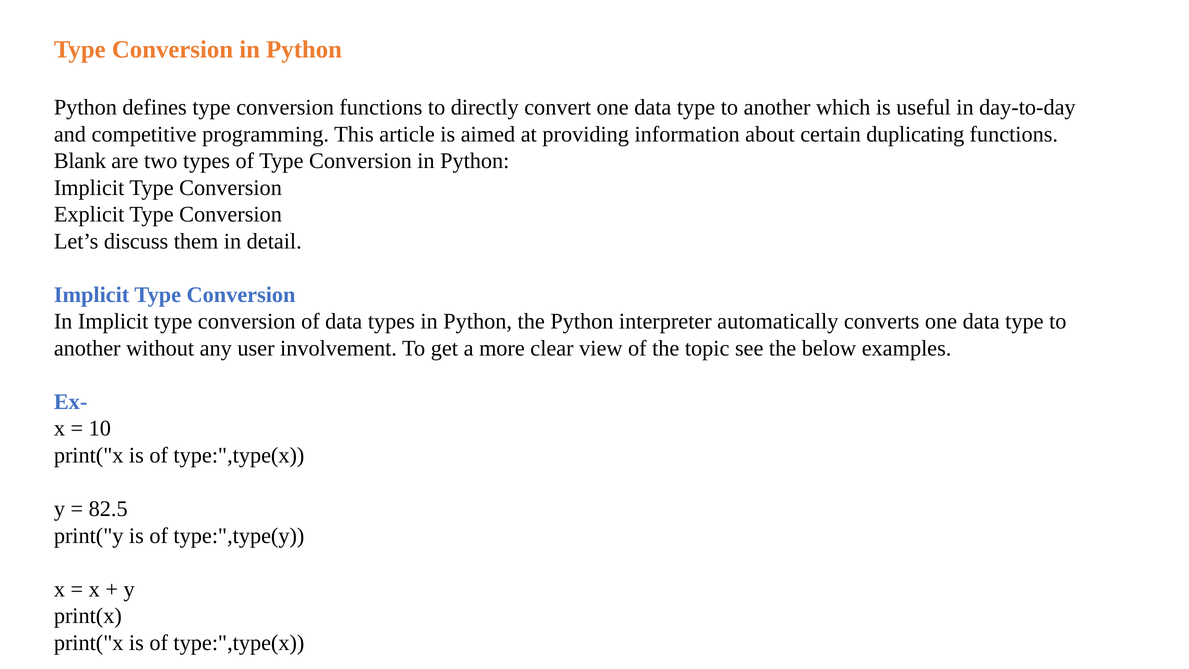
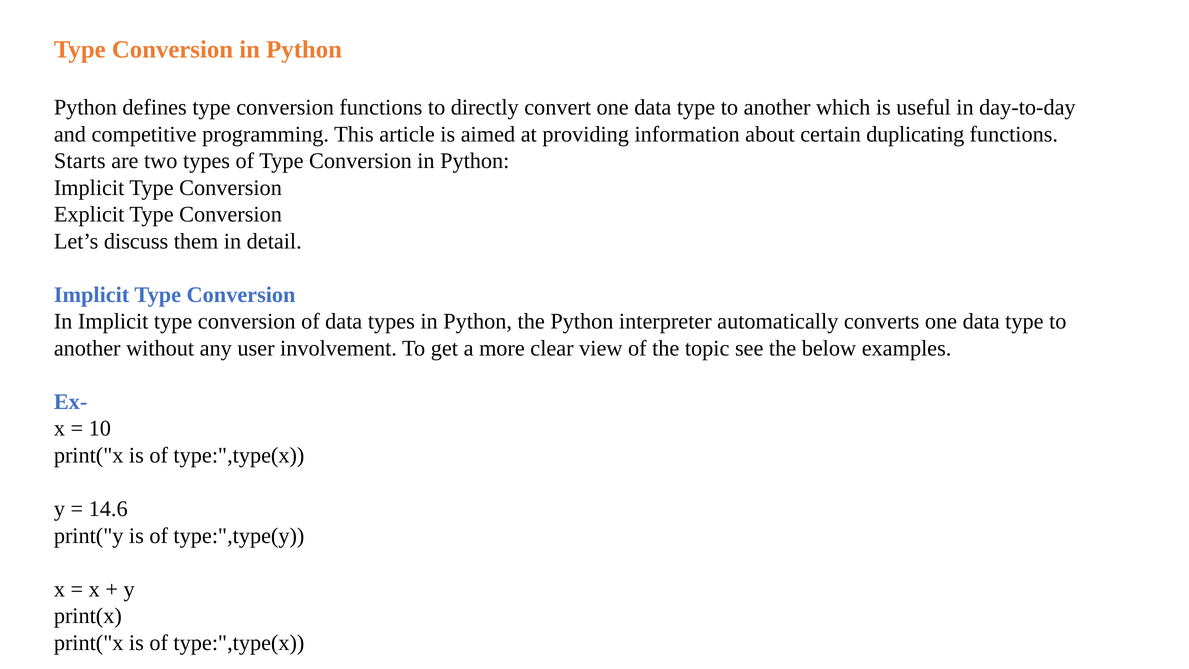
Blank: Blank -> Starts (80, 161)
82.5: 82.5 -> 14.6 (108, 509)
